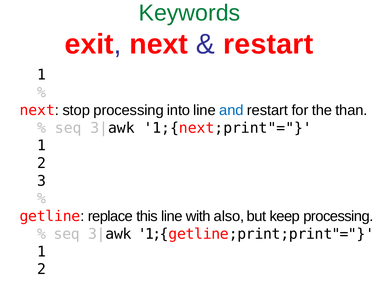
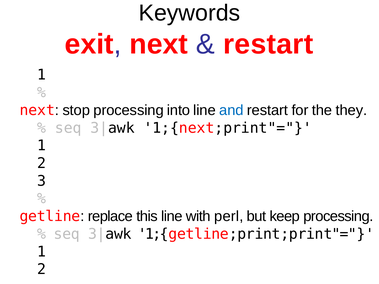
Keywords colour: green -> black (189, 13)
than: than -> they (351, 110)
also: also -> perl (229, 217)
